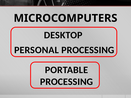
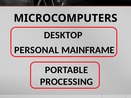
PERSONAL PROCESSING: PROCESSING -> MAINFRAME (88, 50)
